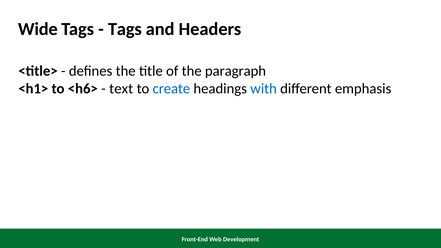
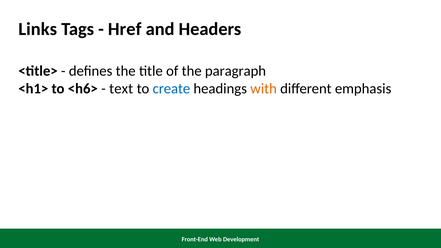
Wide: Wide -> Links (38, 29)
Tags: Tags -> Href (125, 29)
with colour: blue -> orange (264, 89)
